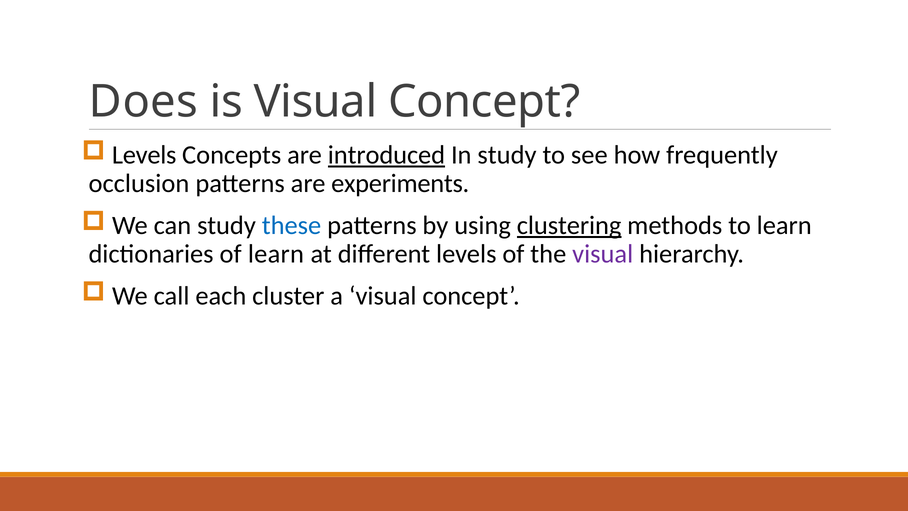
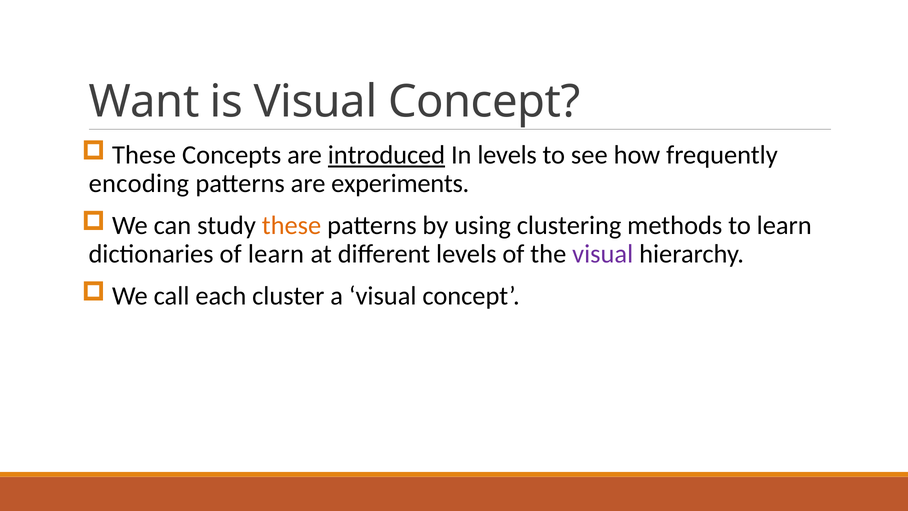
Does: Does -> Want (144, 102)
Levels: Levels -> These (144, 155)
In study: study -> levels (507, 155)
occlusion: occlusion -> encoding (139, 184)
these colour: blue -> orange (291, 225)
clustering underline: present -> none (569, 225)
